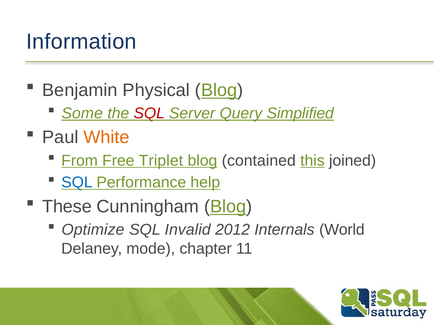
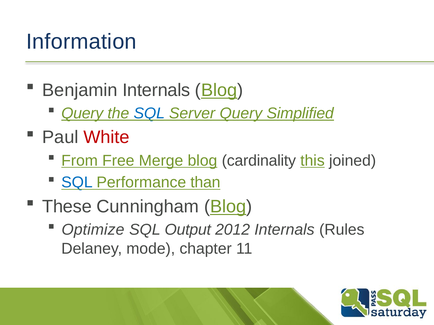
Benjamin Physical: Physical -> Internals (156, 90)
Some: Some -> Query (82, 113)
SQL colour: red -> blue (149, 113)
White colour: orange -> red (107, 138)
Triplet: Triplet -> Merge (161, 161)
contained: contained -> cardinality (259, 161)
help: help -> than (205, 183)
Invalid: Invalid -> Output (188, 230)
World: World -> Rules (342, 230)
